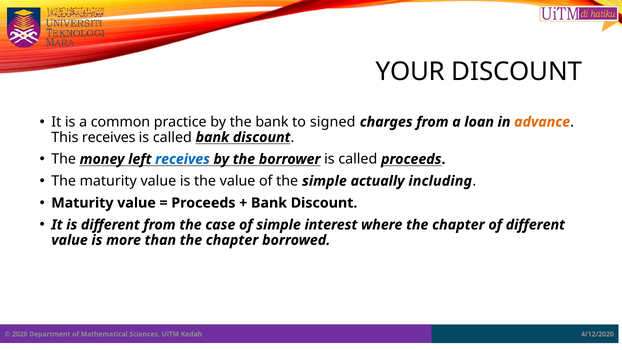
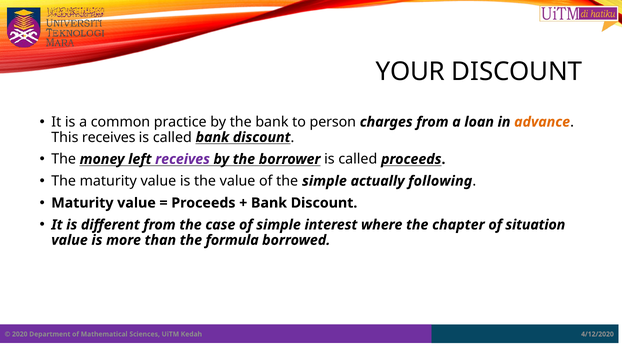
signed: signed -> person (333, 122)
receives colour: blue -> purple (183, 159)
including: including -> following (440, 181)
of different: different -> situation (535, 225)
than the chapter: chapter -> formula (232, 240)
